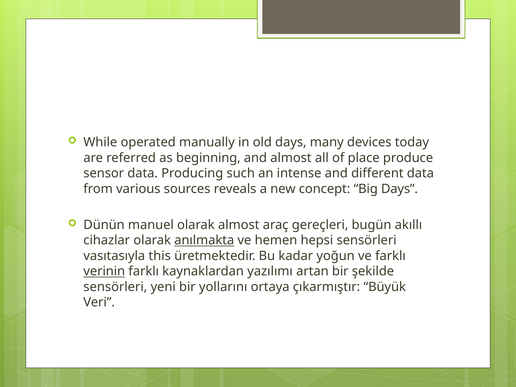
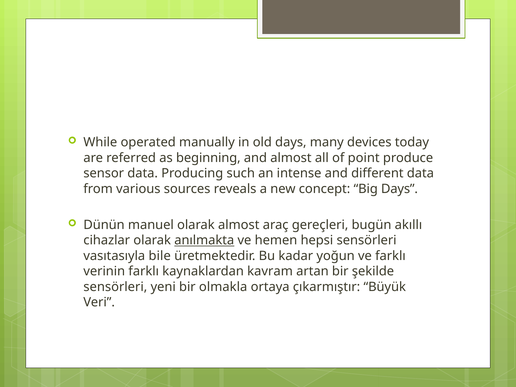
place: place -> point (364, 158)
this: this -> bile (160, 256)
verinin underline: present -> none (104, 271)
yazılımı: yazılımı -> kavram (270, 271)
yollarını: yollarını -> olmakla (223, 287)
